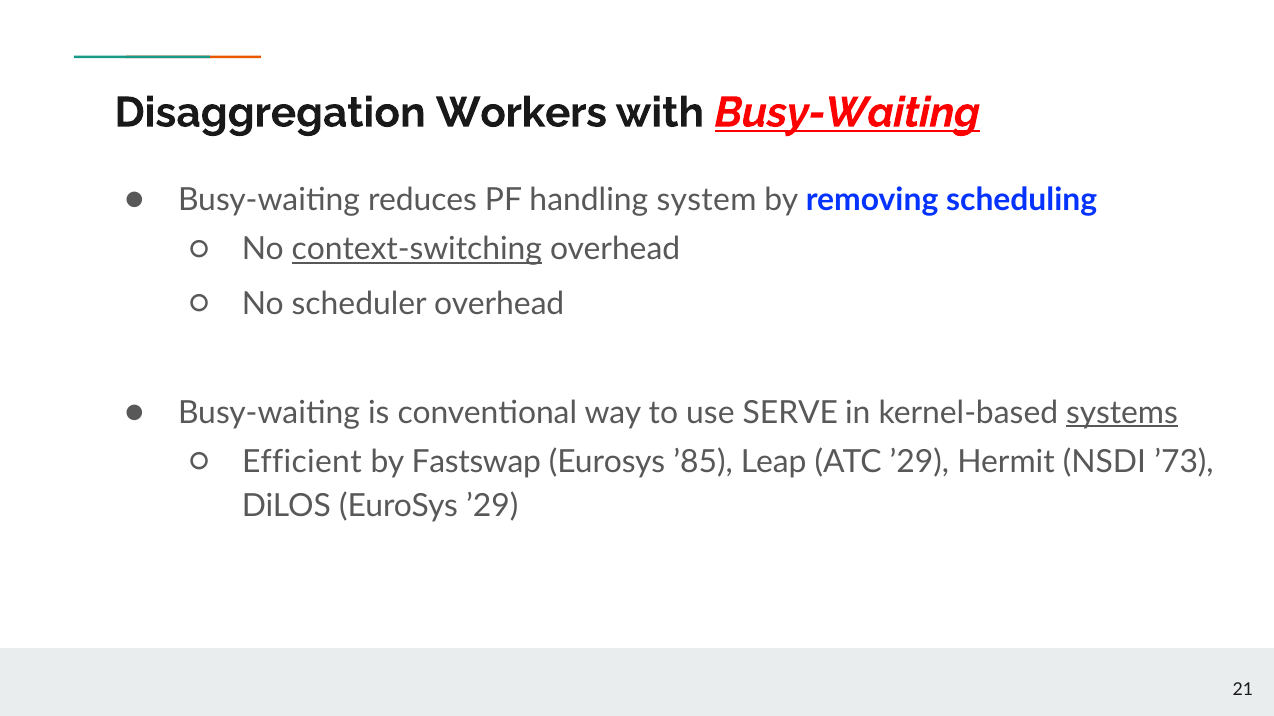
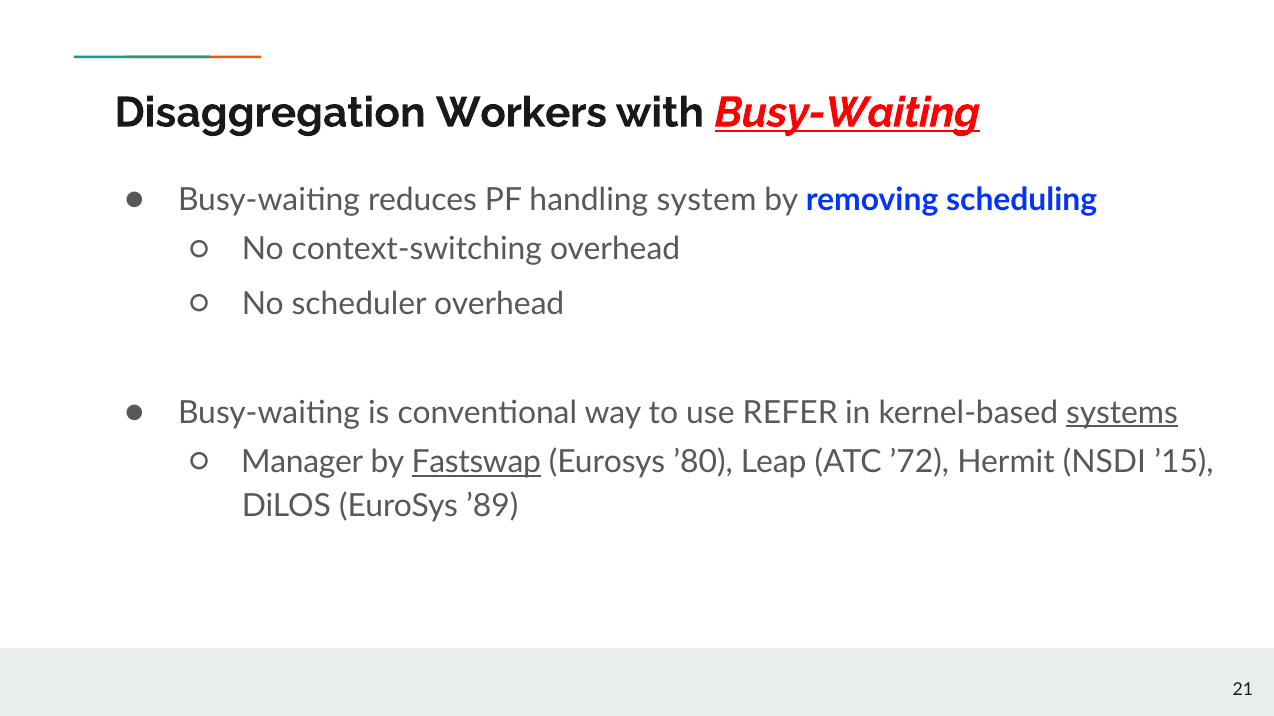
context-switching underline: present -> none (417, 249)
SERVE: SERVE -> REFER (790, 413)
Efficient: Efficient -> Manager (302, 462)
Fastswap underline: none -> present (476, 462)
’85: ’85 -> ’80 (703, 462)
ATC ’29: ’29 -> ’72 (919, 462)
’73: ’73 -> ’15 (1184, 462)
EuroSys ’29: ’29 -> ’89 (492, 506)
